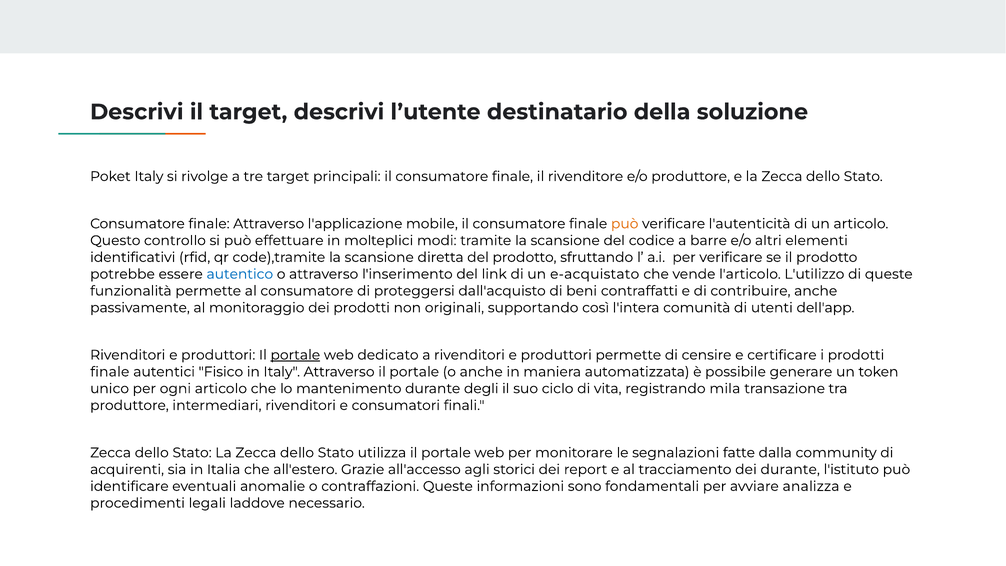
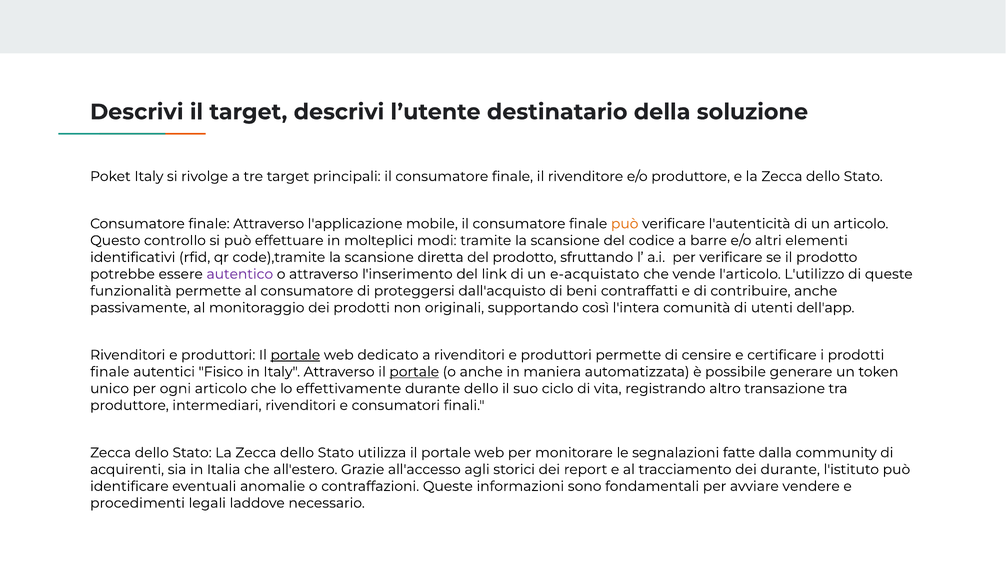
autentico colour: blue -> purple (240, 274)
portale underline: none -> present (414, 372)
mantenimento: mantenimento -> effettivamente (349, 389)
durante degli: degli -> dello (481, 389)
mila: mila -> altro (725, 389)
analizza: analizza -> vendere (811, 486)
